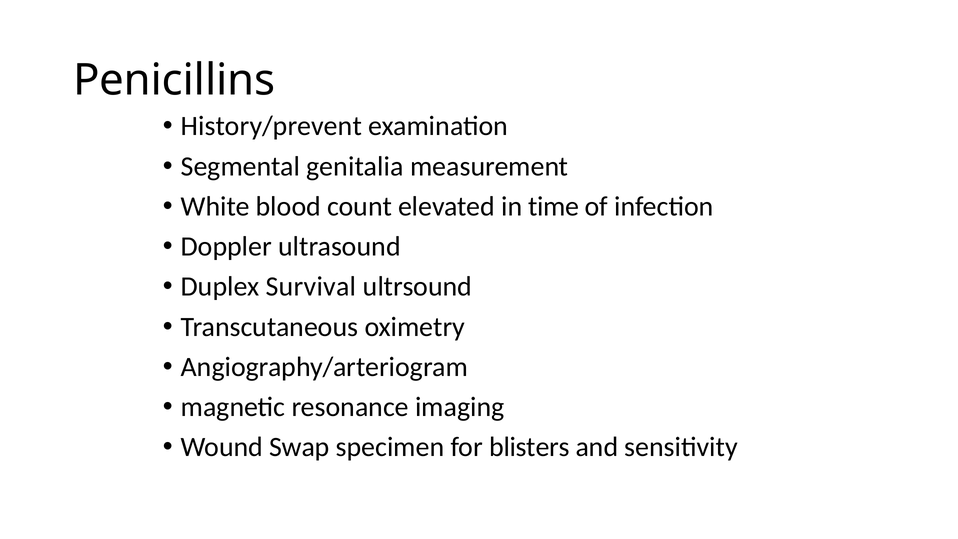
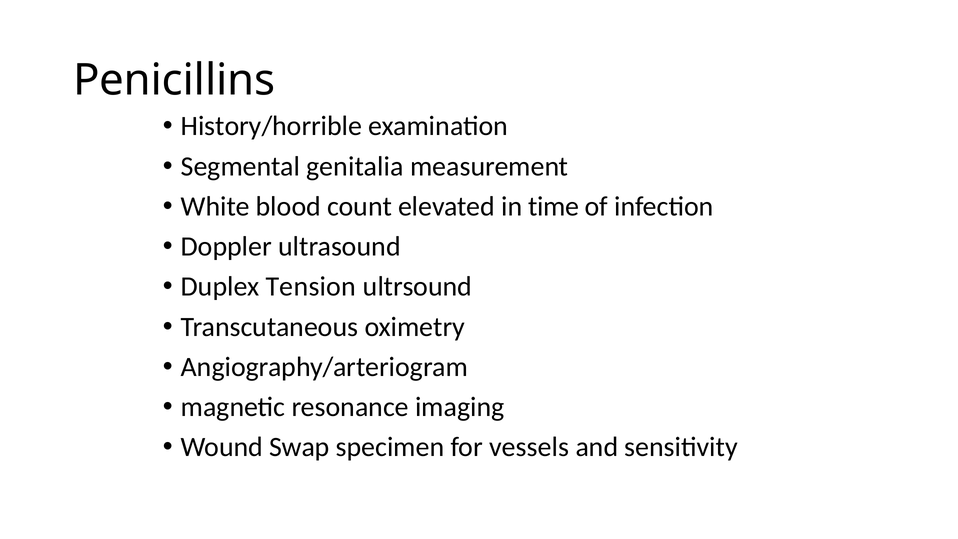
History/prevent: History/prevent -> History/horrible (271, 126)
Survival: Survival -> Tension (311, 287)
blisters: blisters -> vessels (529, 447)
